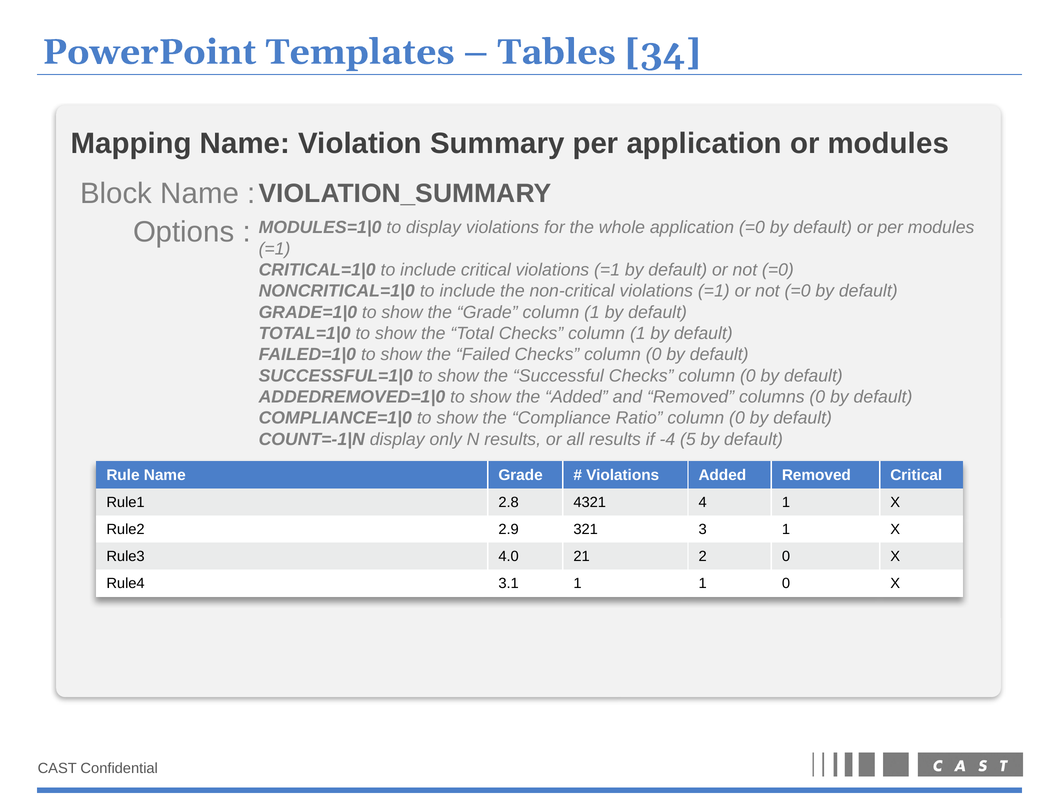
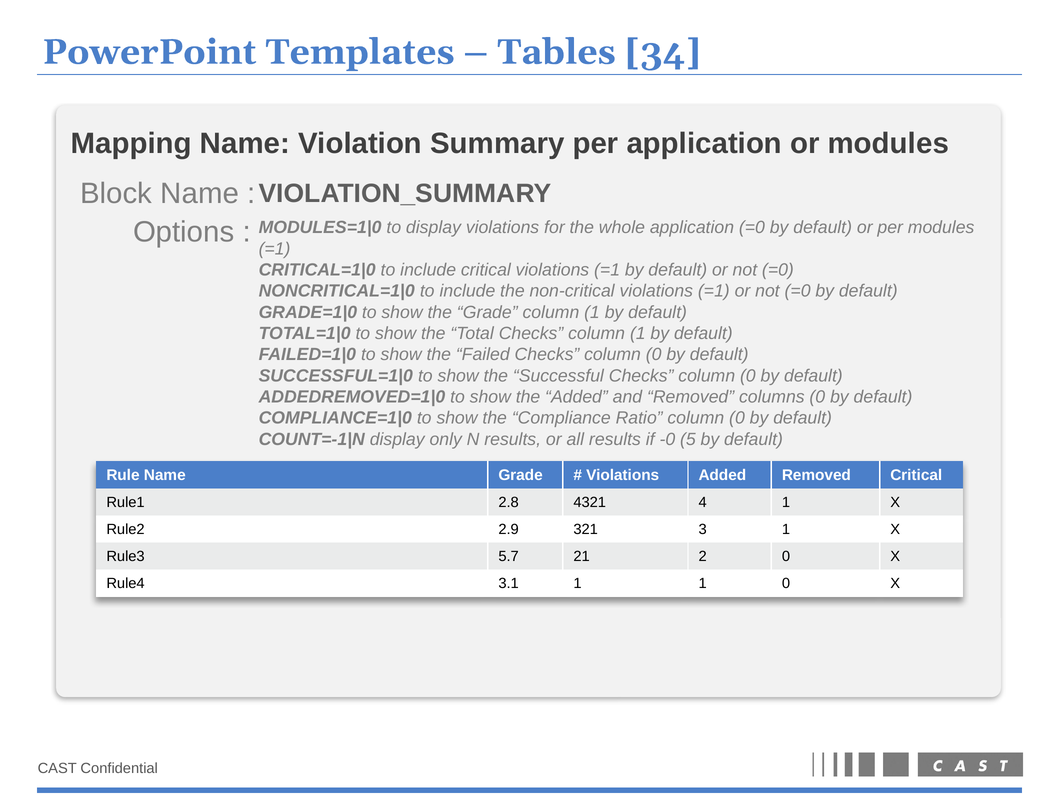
-4: -4 -> -0 (667, 439)
4.0: 4.0 -> 5.7 (509, 557)
